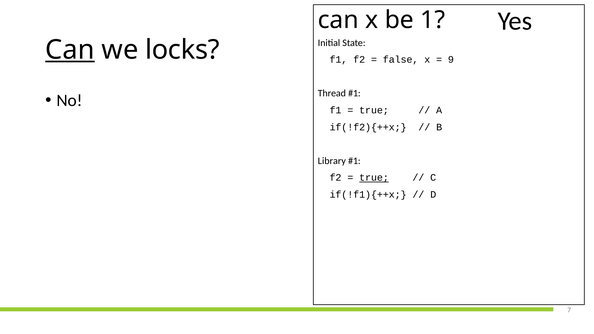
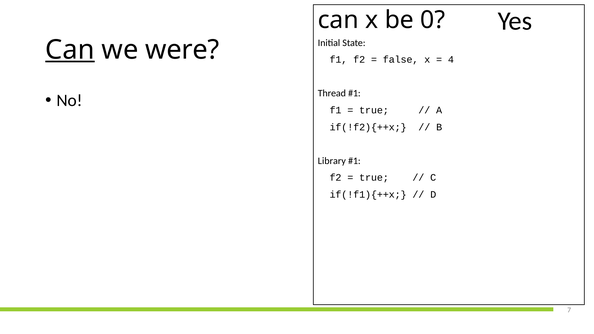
1: 1 -> 0 (433, 20)
locks: locks -> were (182, 50)
9: 9 -> 4 (451, 60)
true underline: present -> none (374, 178)
